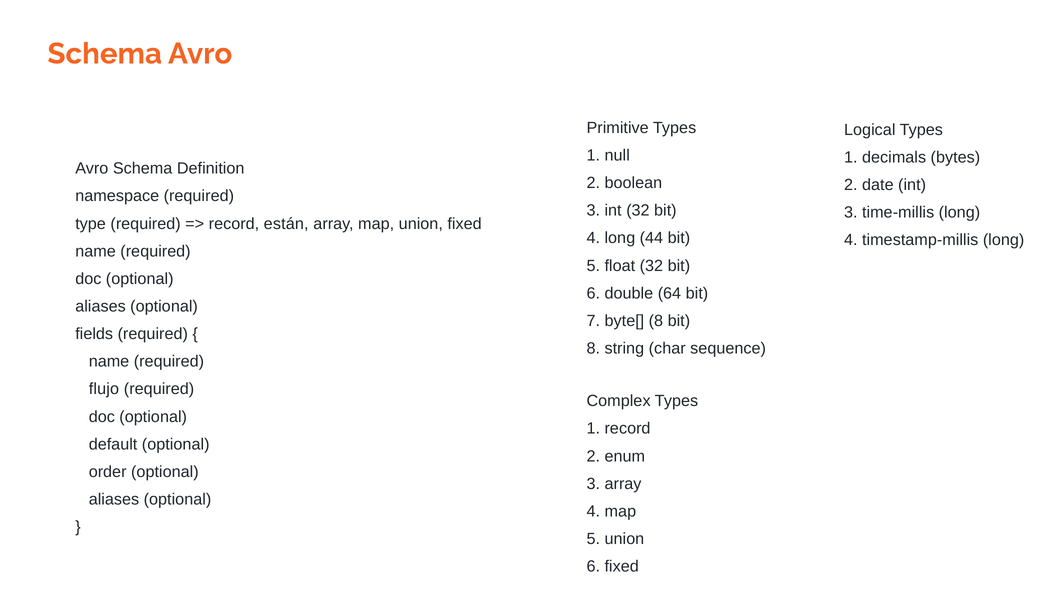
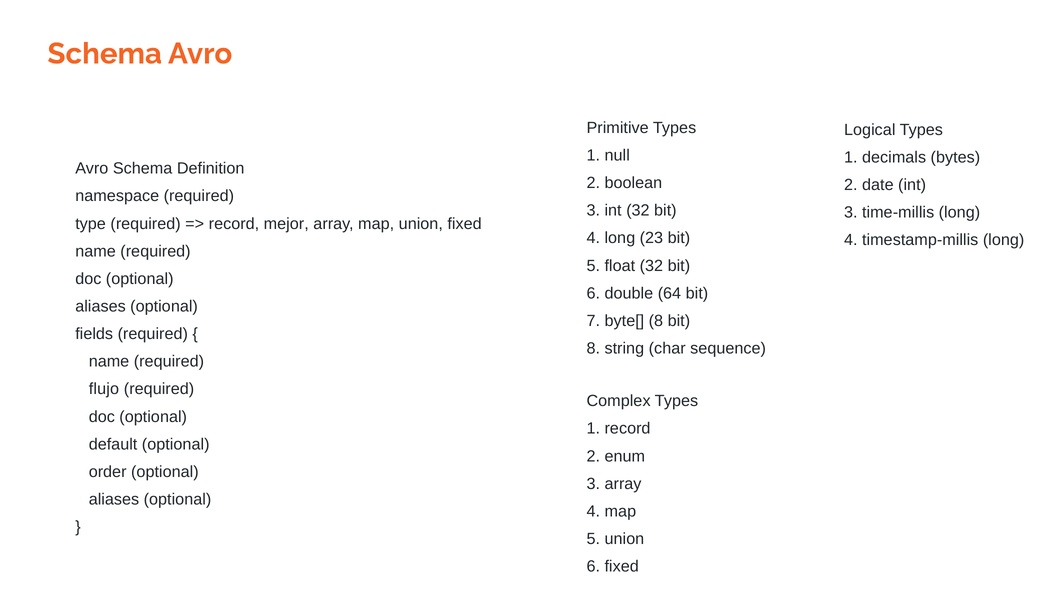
están: están -> mejor (286, 224)
44: 44 -> 23 (651, 238)
